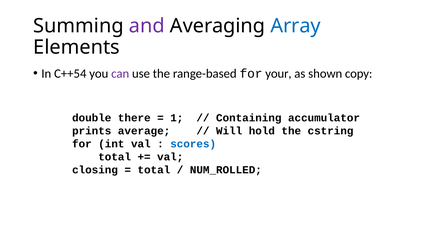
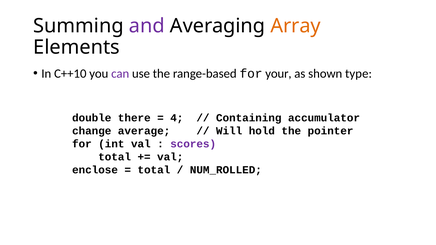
Array colour: blue -> orange (296, 26)
C++54: C++54 -> C++10 (70, 74)
copy: copy -> type (359, 74)
1: 1 -> 4 (177, 118)
prints: prints -> change (92, 131)
cstring: cstring -> pointer (331, 131)
scores colour: blue -> purple (193, 144)
closing: closing -> enclose (95, 170)
